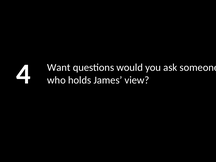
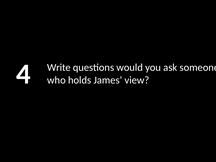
Want: Want -> Write (59, 68)
